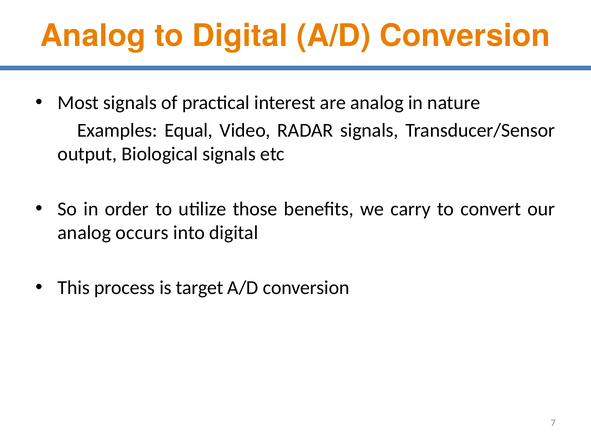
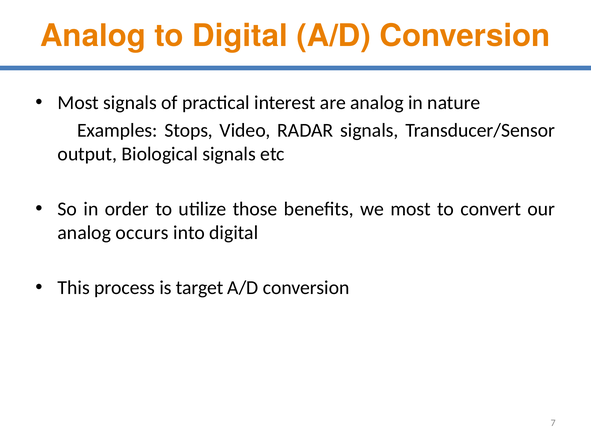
Equal: Equal -> Stops (189, 130)
we carry: carry -> most (411, 209)
